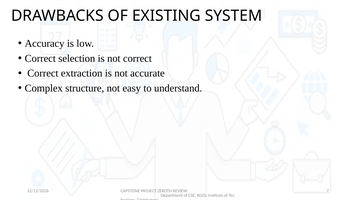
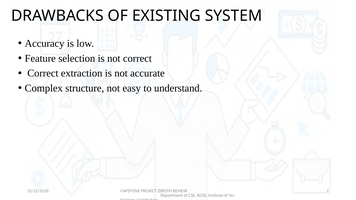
Correct: Correct -> Feature (40, 58)
